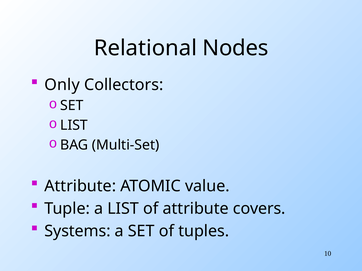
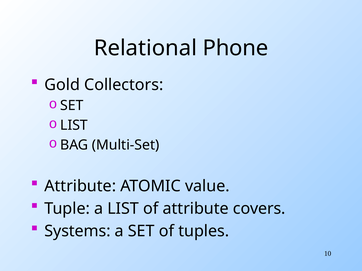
Nodes: Nodes -> Phone (235, 48)
Only: Only -> Gold (62, 85)
